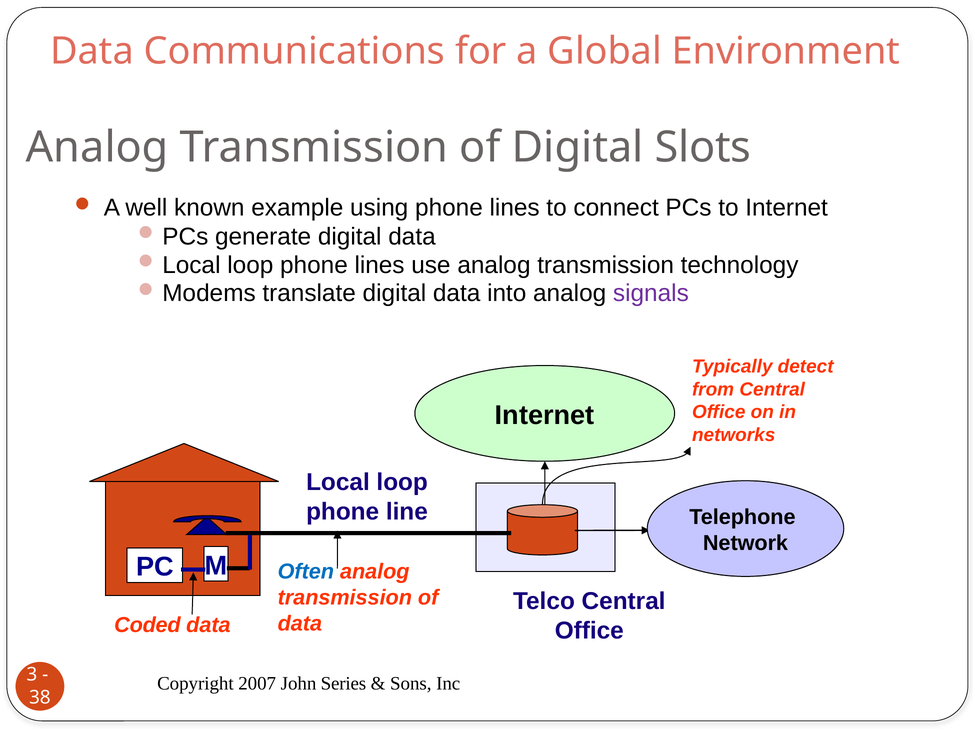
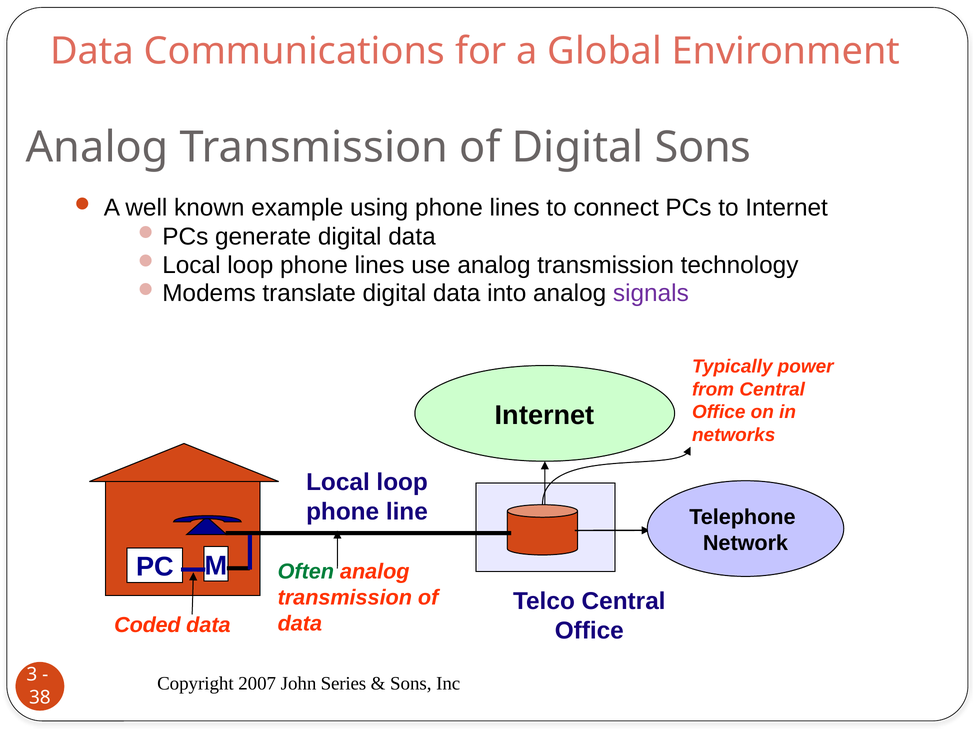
Digital Slots: Slots -> Sons (703, 148)
detect: detect -> power (806, 367)
Often colour: blue -> green (306, 572)
